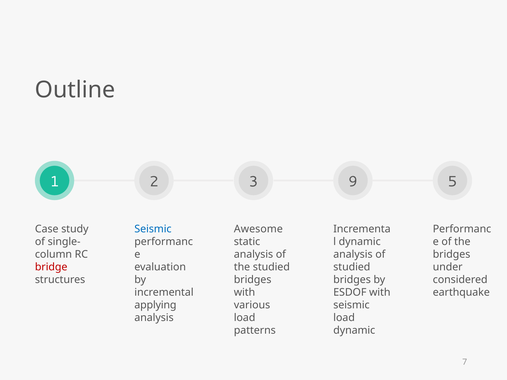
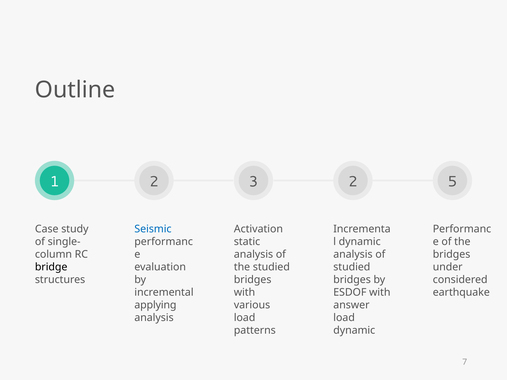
3 9: 9 -> 2 (353, 182)
Awesome: Awesome -> Activation (258, 229)
bridge colour: red -> black (51, 267)
seismic: seismic -> answer (351, 305)
